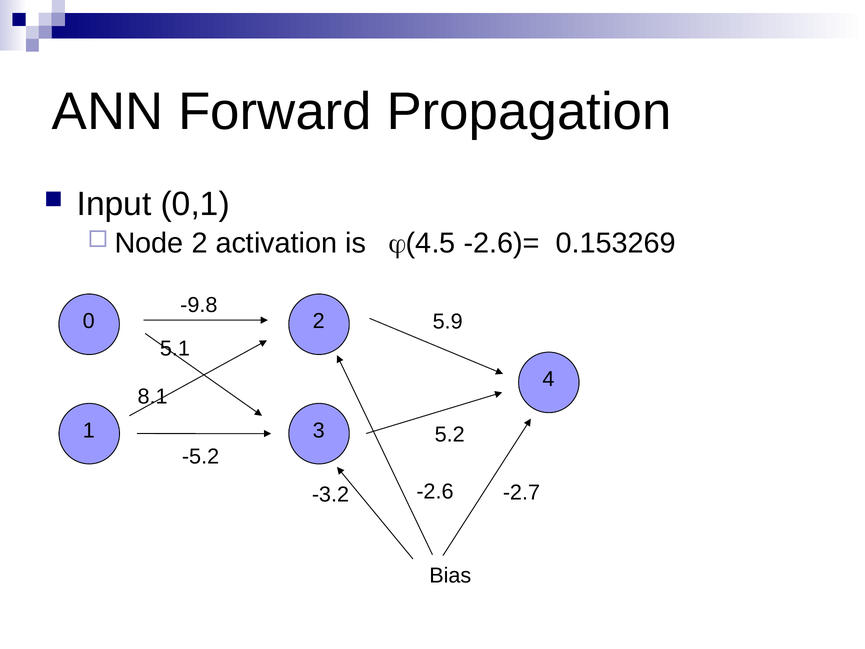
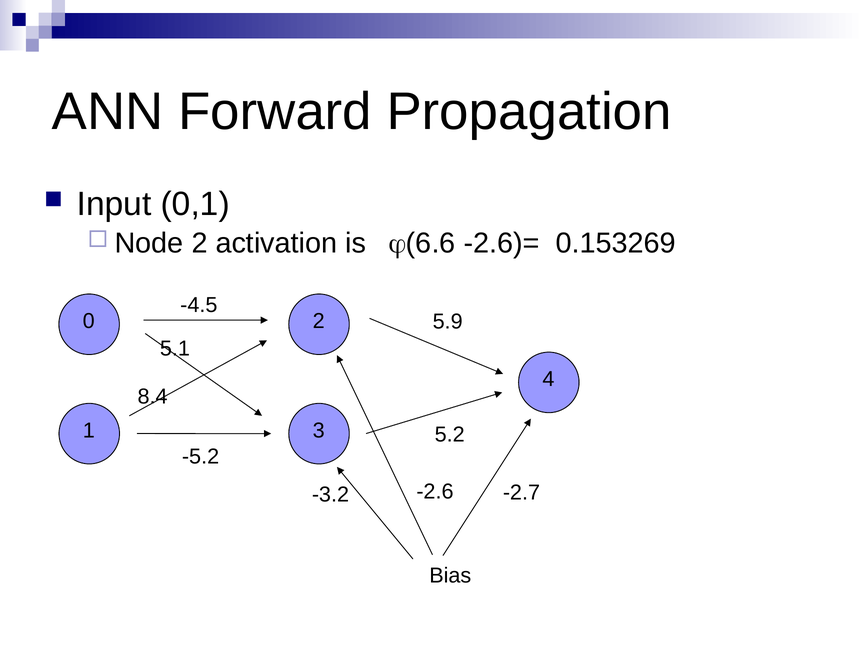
4.5: 4.5 -> 6.6 (431, 243)
-9.8: -9.8 -> -4.5 (199, 305)
8.1: 8.1 -> 8.4 (153, 397)
